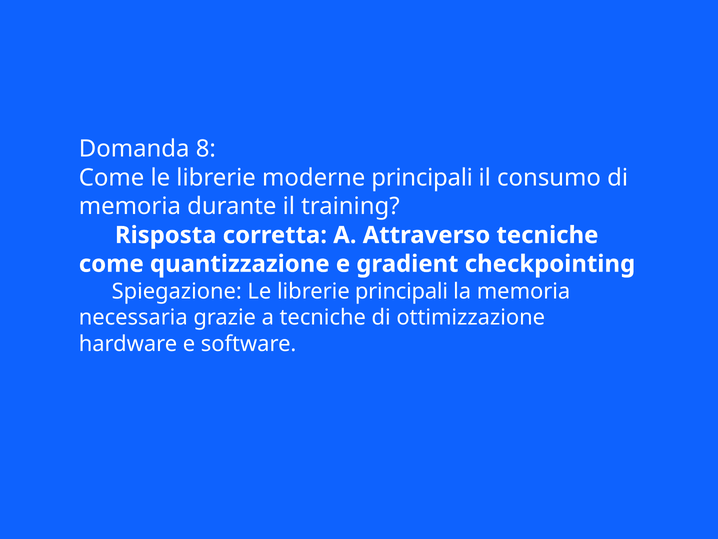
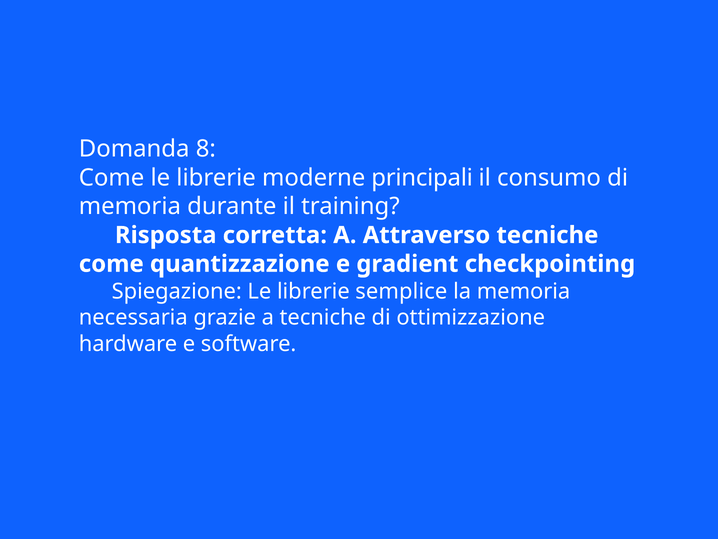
librerie principali: principali -> semplice (401, 291)
